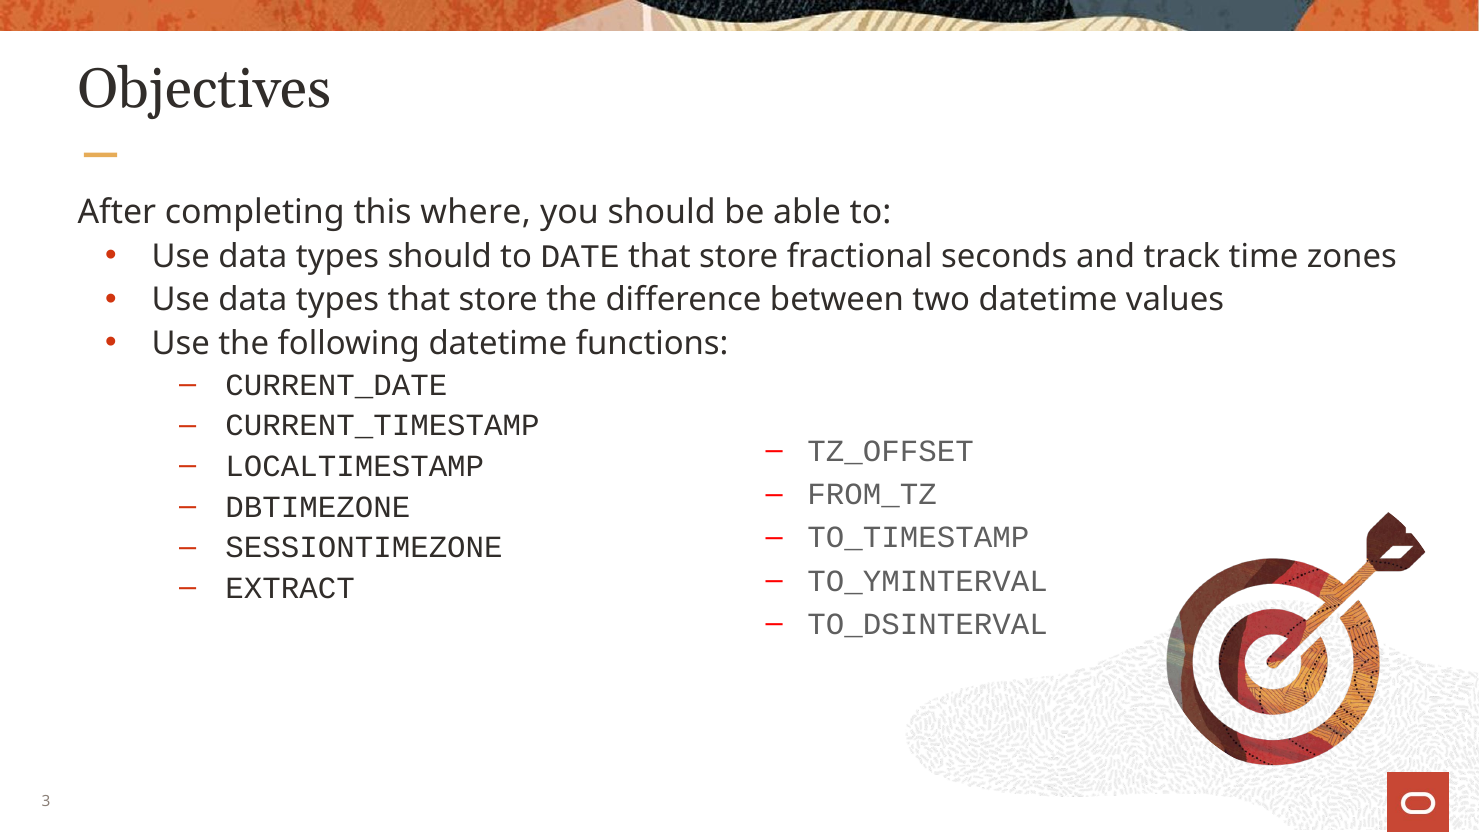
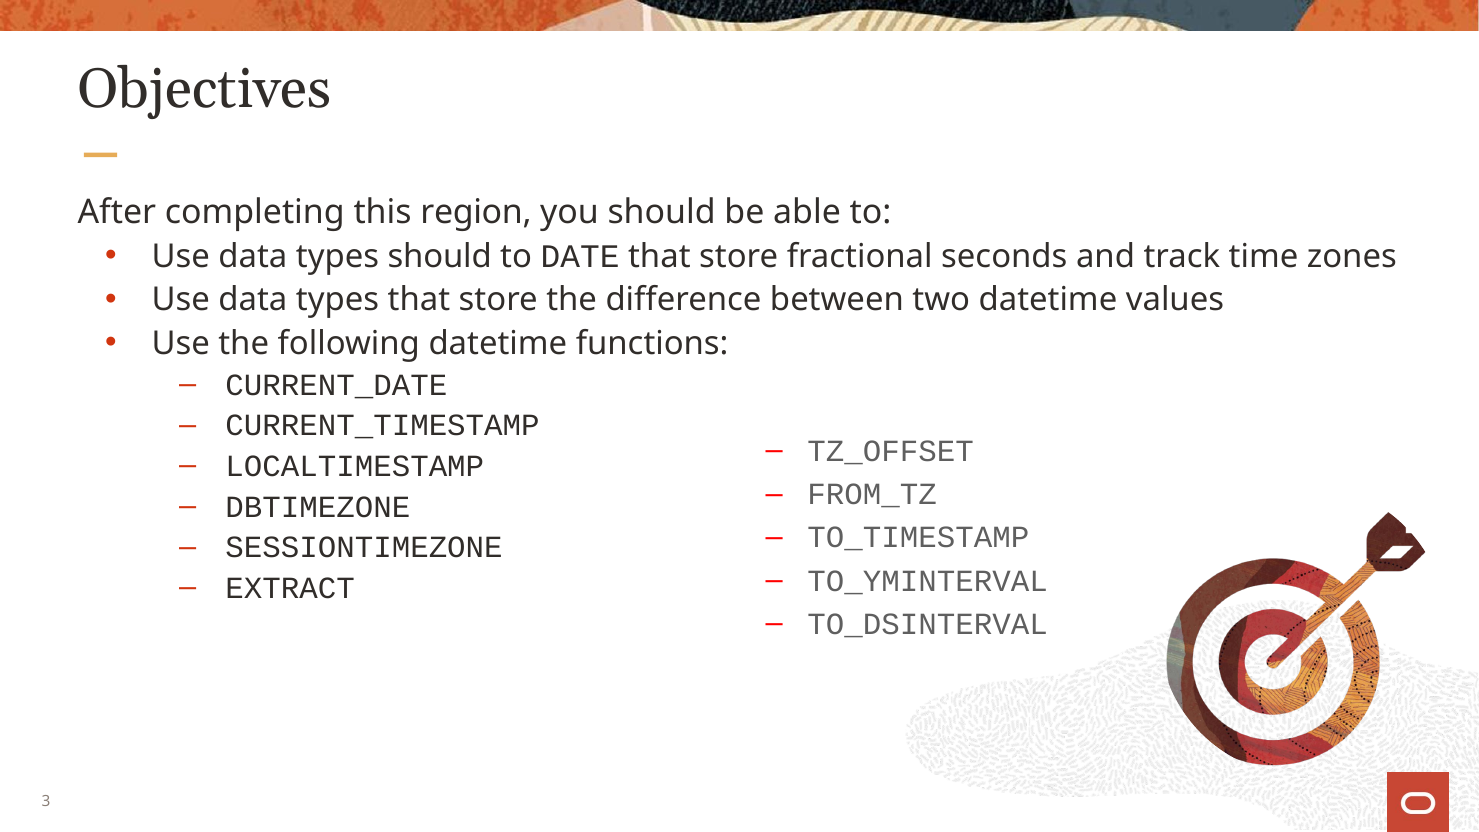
where: where -> region (476, 213)
